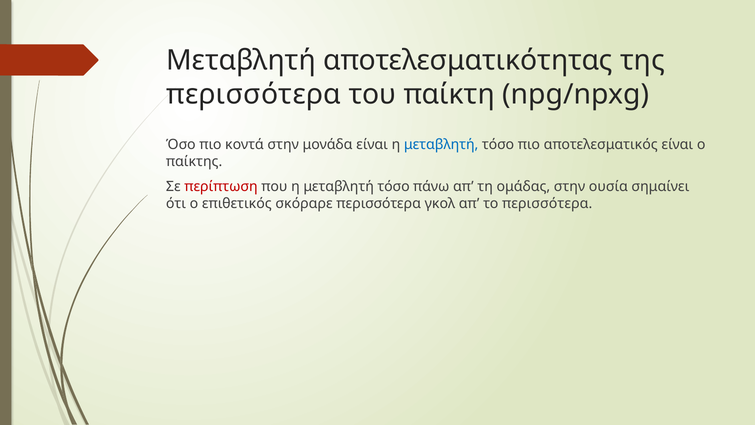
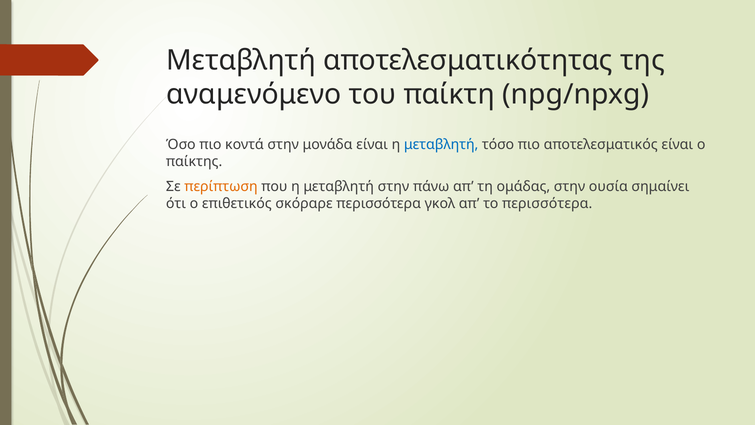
περισσότερα: περισσότερα -> αναμενόμενο (254, 94)
περίπτωση colour: red -> orange (221, 186)
που η μεταβλητή τόσο: τόσο -> στην (393, 186)
